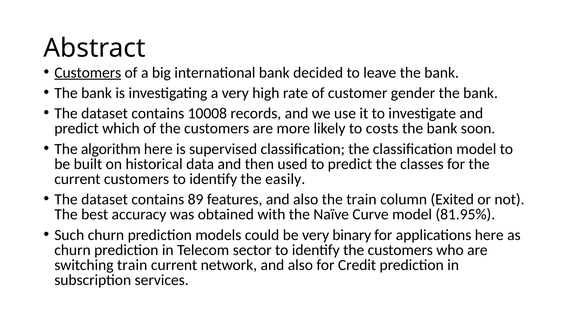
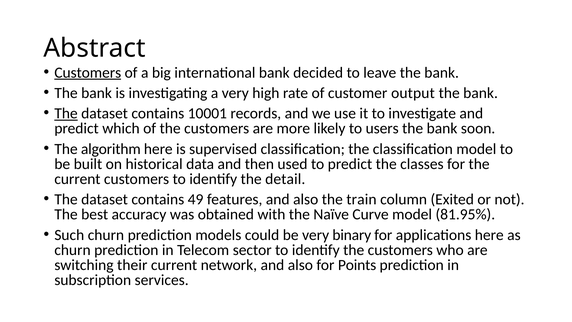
gender: gender -> output (413, 93)
The underline: none -> present (66, 113)
10008: 10008 -> 10001 (207, 113)
costs: costs -> users (382, 128)
easily: easily -> detail (285, 179)
89: 89 -> 49 (196, 199)
switching train: train -> their (132, 265)
Credit: Credit -> Points (357, 265)
